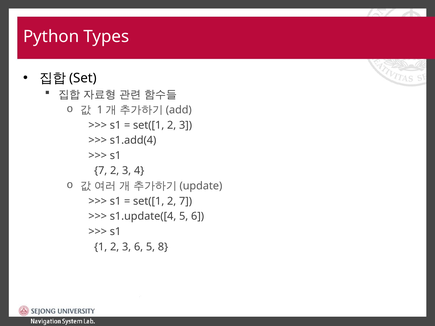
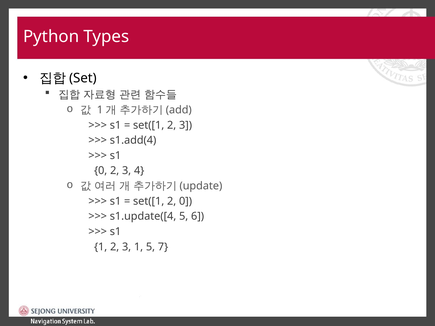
7: 7 -> 0 (101, 171)
2 7: 7 -> 0 (186, 201)
3 6: 6 -> 1 (139, 247)
8: 8 -> 7 (163, 247)
